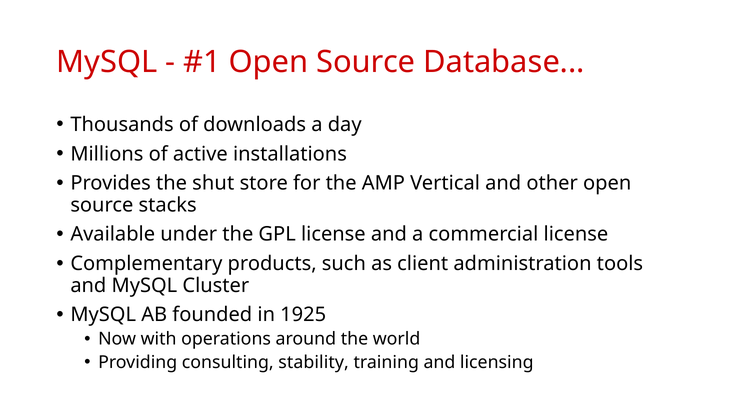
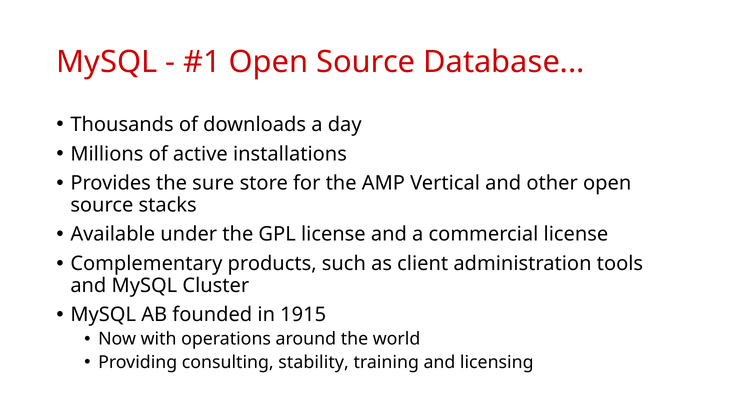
shut: shut -> sure (213, 183)
1925: 1925 -> 1915 (303, 315)
